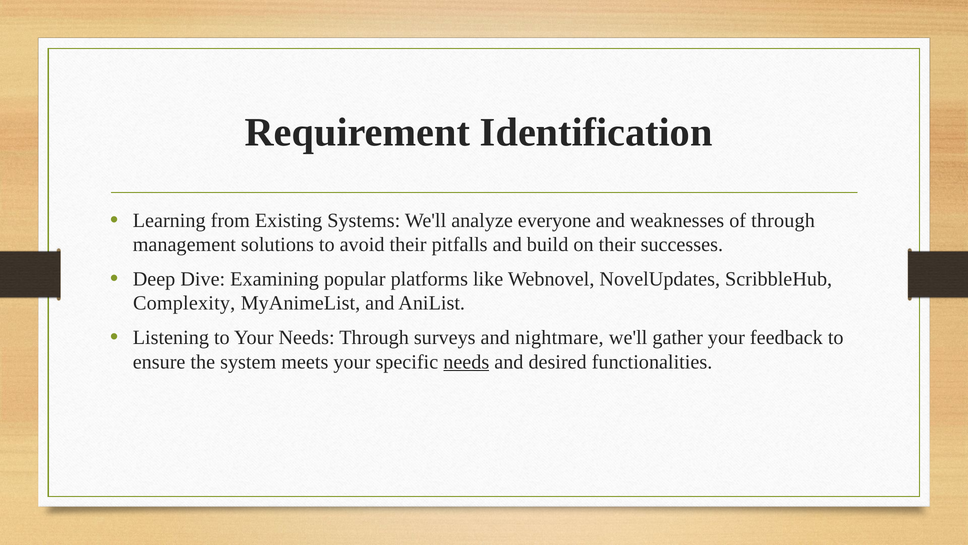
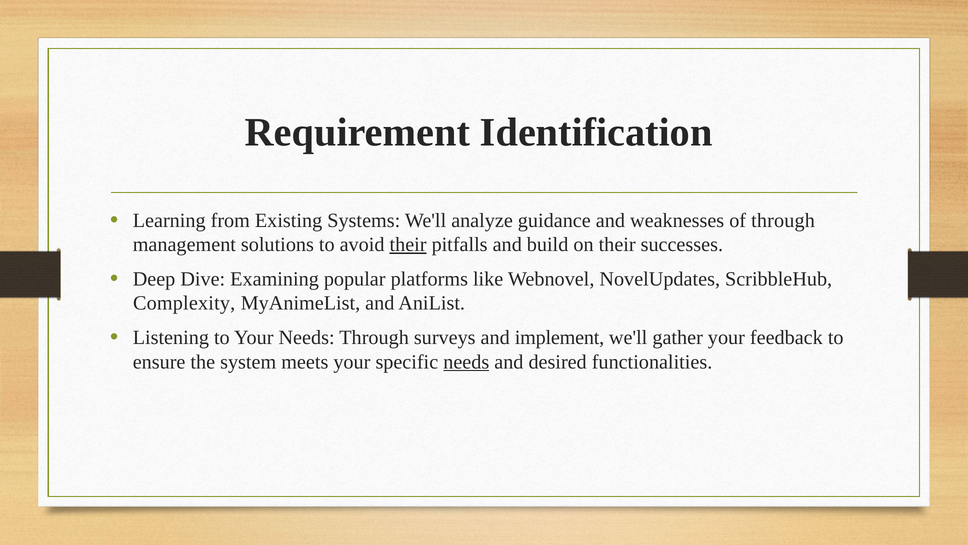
everyone: everyone -> guidance (554, 220)
their underline: none -> present (408, 244)
nightmare: nightmare -> implement (559, 337)
